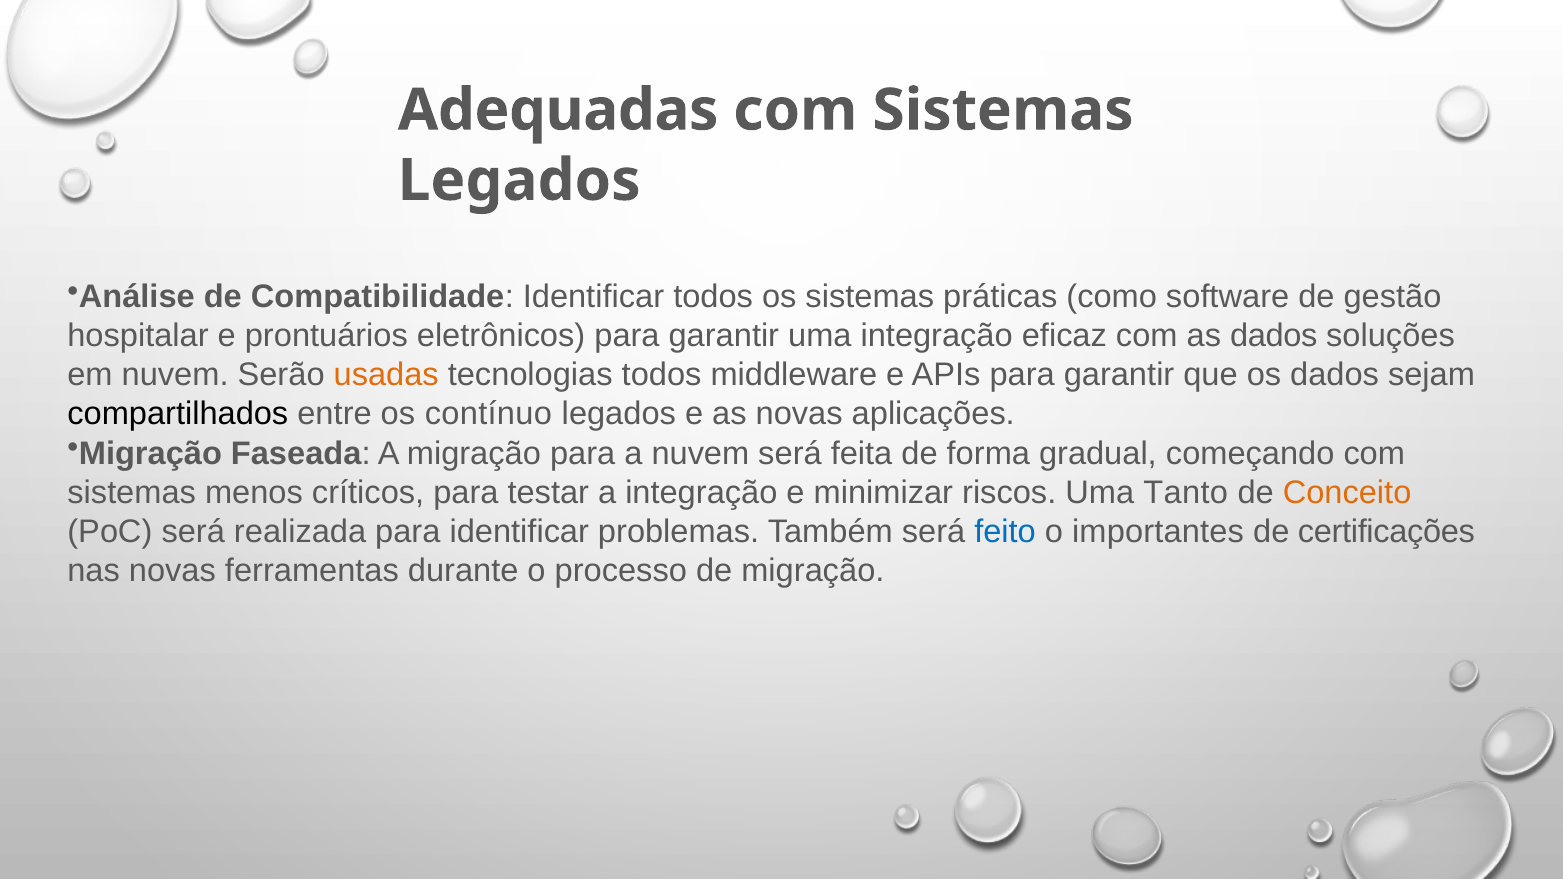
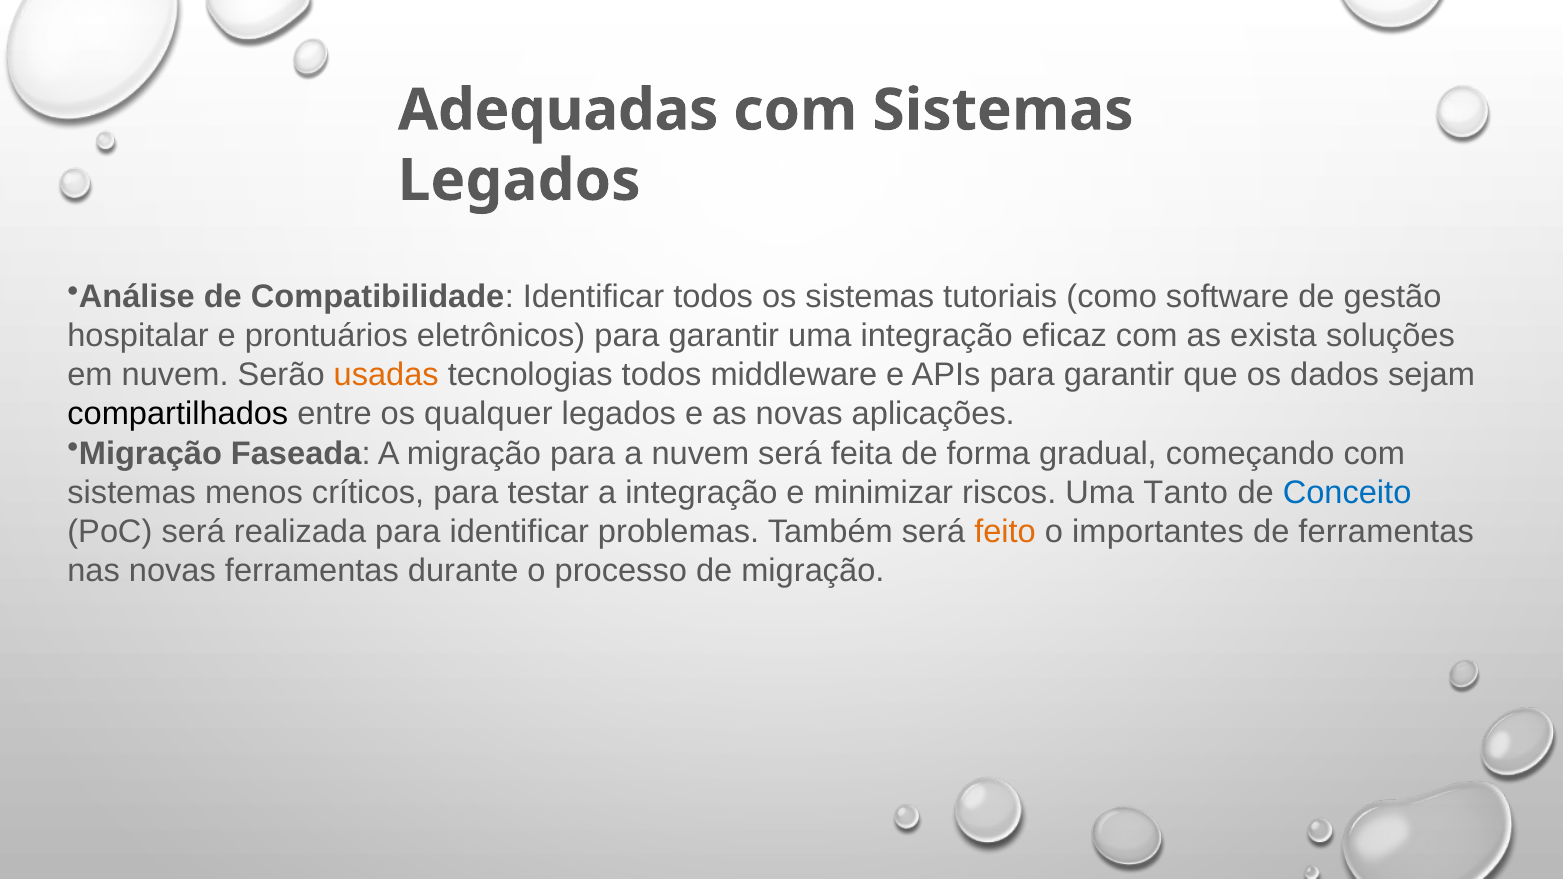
práticas: práticas -> tutoriais (1000, 297)
as dados: dados -> exista (1273, 336)
contínuo: contínuo -> qualquer (488, 414)
Conceito colour: orange -> blue (1347, 492)
feito colour: blue -> orange (1005, 532)
de certificações: certificações -> ferramentas (1386, 532)
